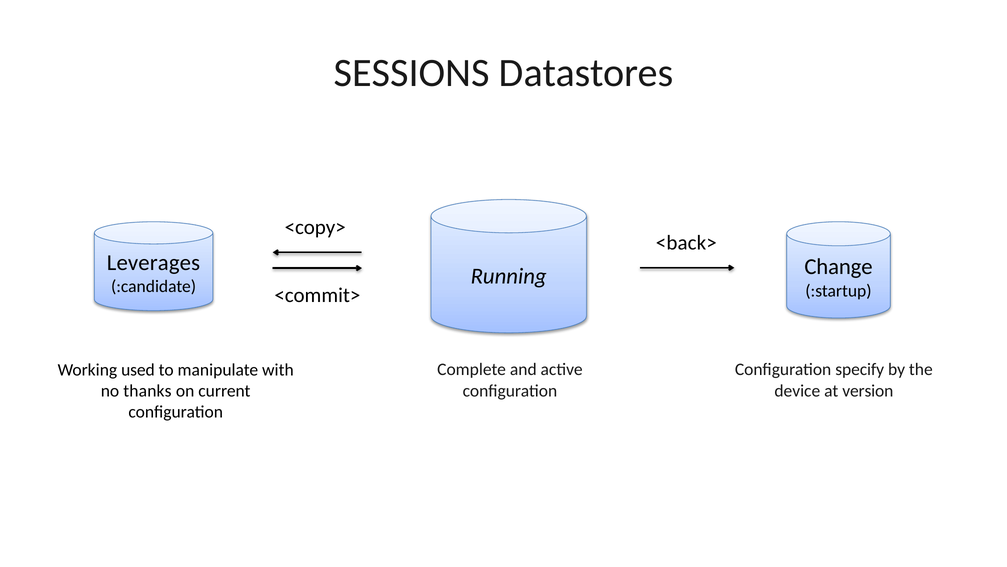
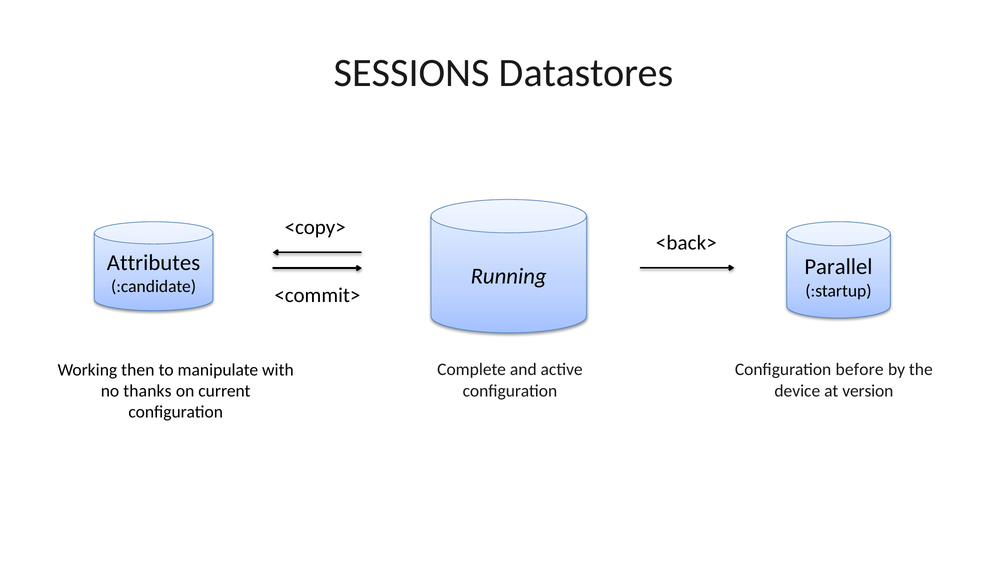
Leverages: Leverages -> Attributes (154, 263)
Change: Change -> Parallel (838, 267)
used: used -> then (138, 369)
specify: specify -> before (860, 369)
